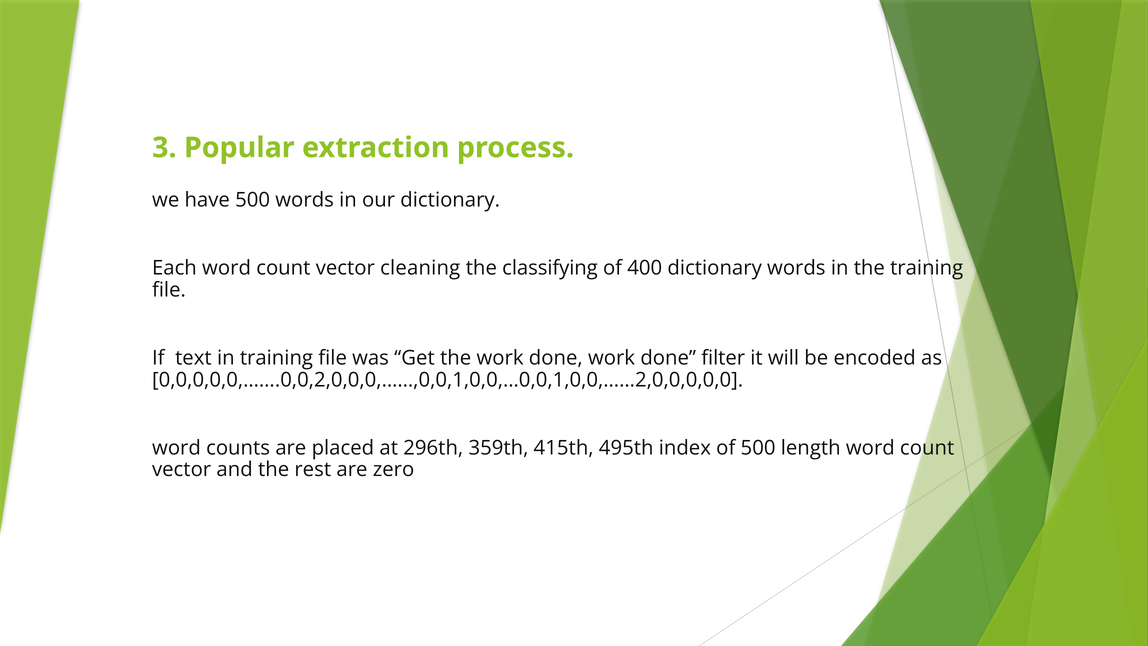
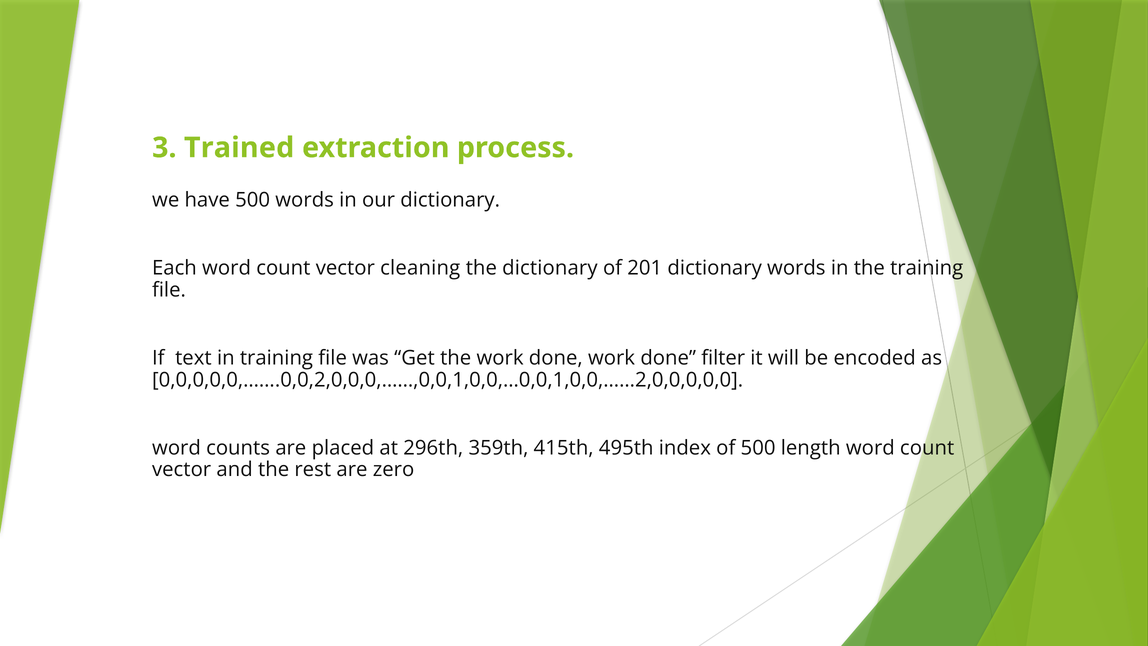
Popular: Popular -> Trained (239, 148)
the classifying: classifying -> dictionary (550, 268)
400: 400 -> 201 (645, 268)
